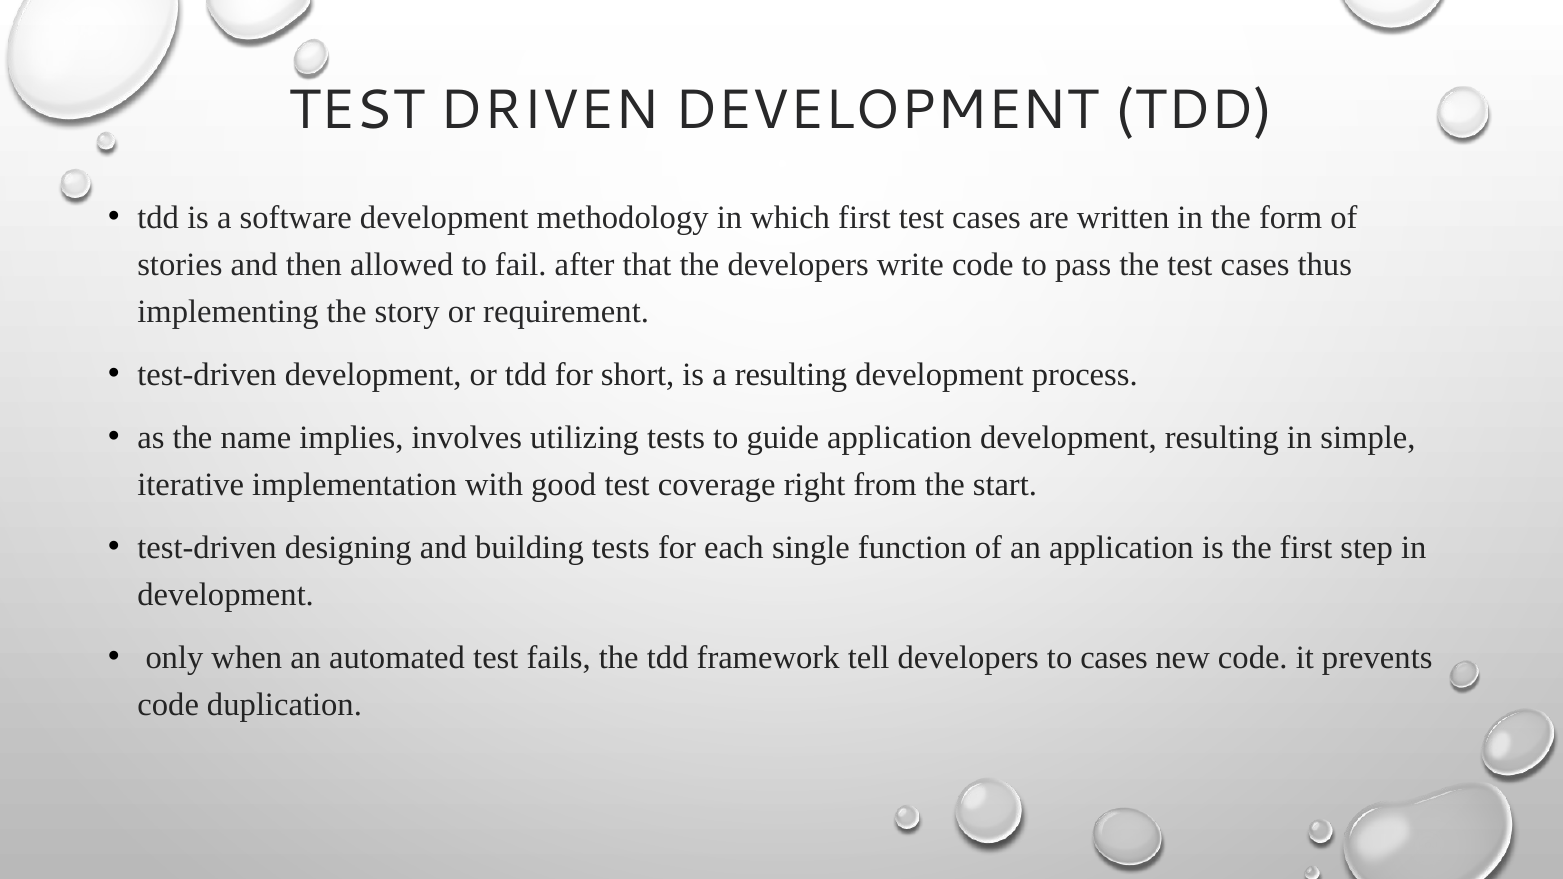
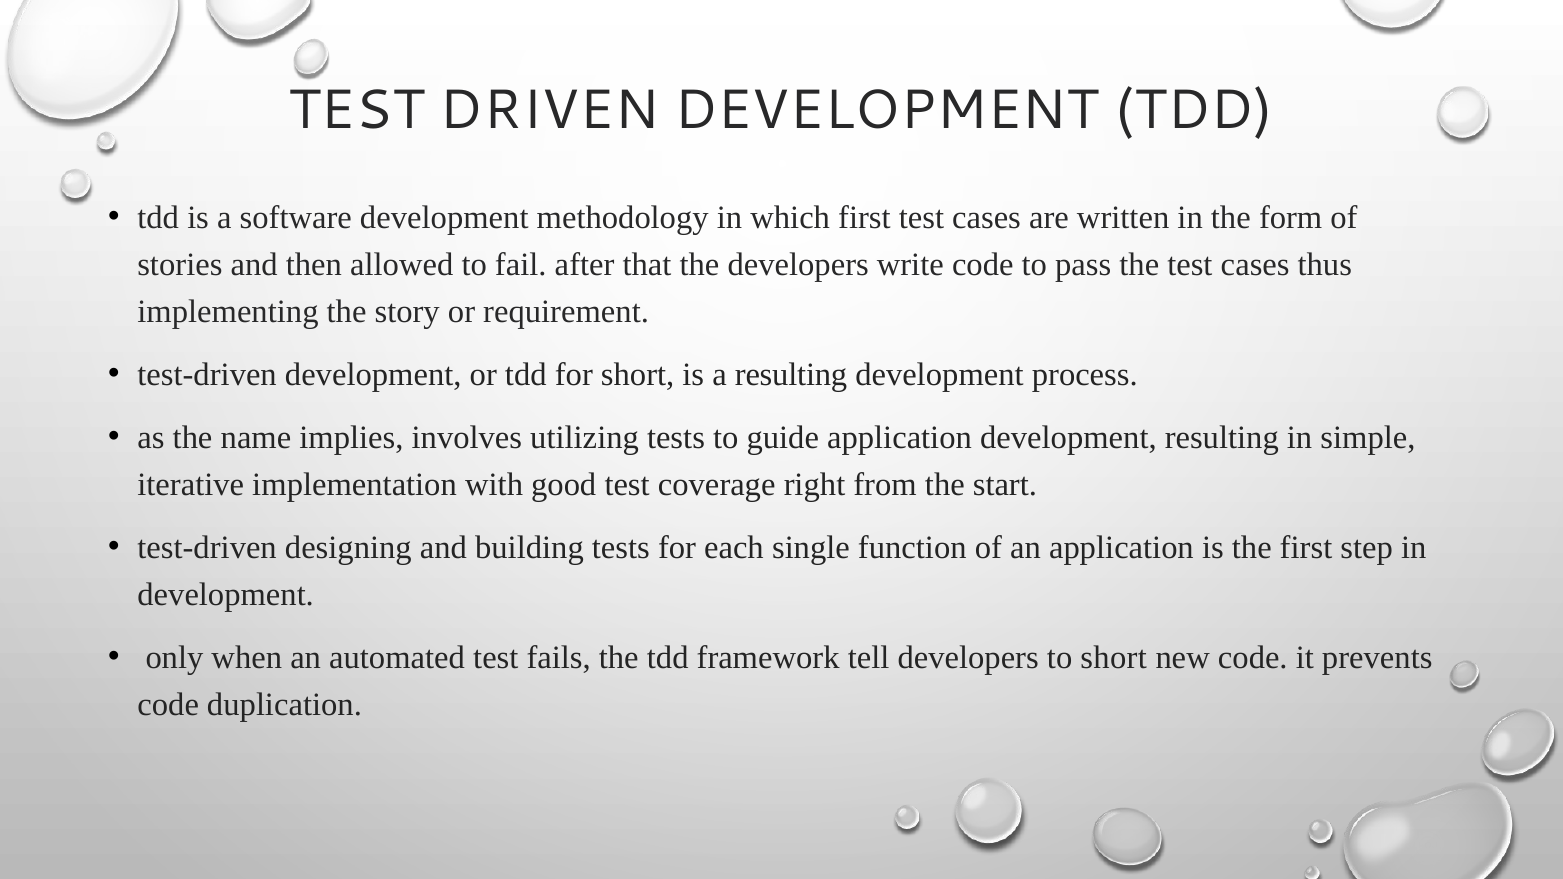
to cases: cases -> short (1114, 658)
